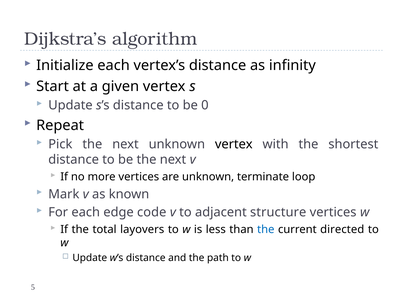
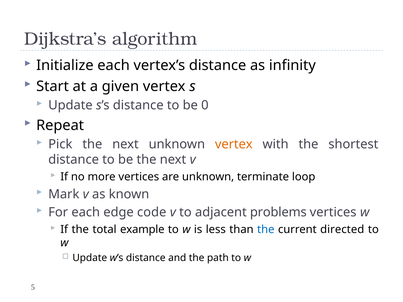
vertex colour: black -> orange (234, 144)
structure: structure -> problems (278, 213)
layovers: layovers -> example (142, 230)
